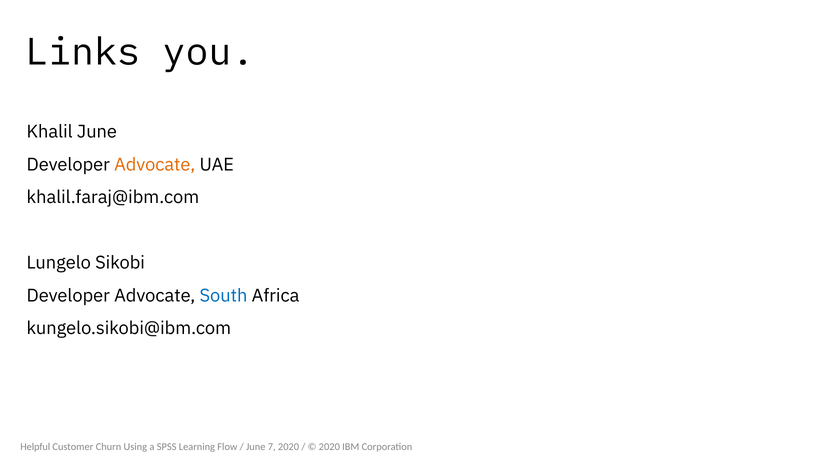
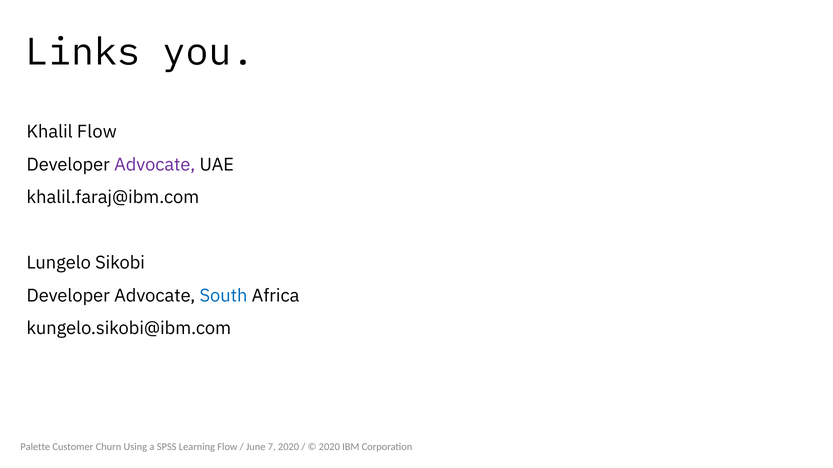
Khalil June: June -> Flow (97, 132)
Advocate colour: orange -> purple (155, 165)
Helpful: Helpful -> Palette (35, 448)
